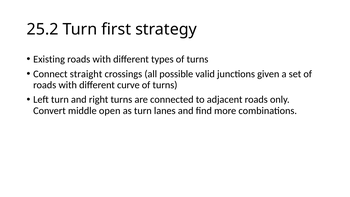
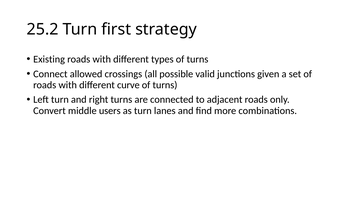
straight: straight -> allowed (86, 74)
open: open -> users (110, 111)
